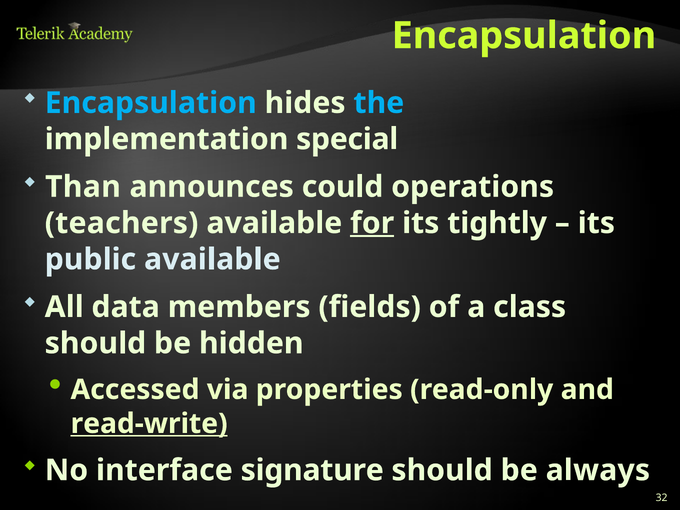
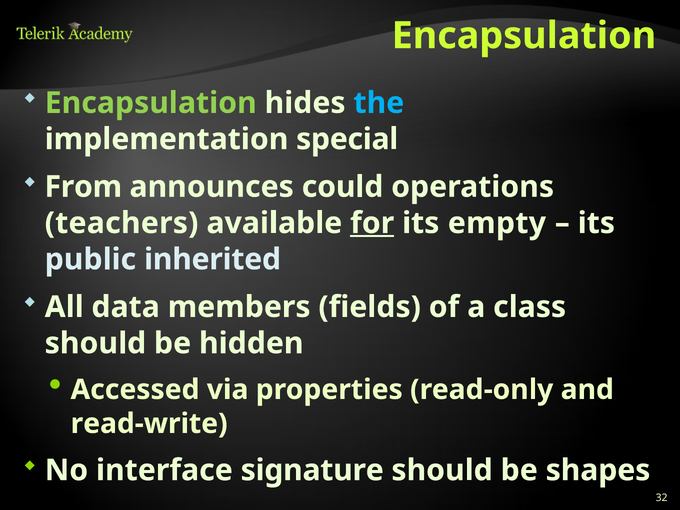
Encapsulation colour: light blue -> light green (151, 103)
Than: Than -> From (83, 187)
tightly: tightly -> empty (497, 223)
public available: available -> inherited (213, 259)
read-write underline: present -> none (149, 424)
always: always -> shapes (598, 470)
